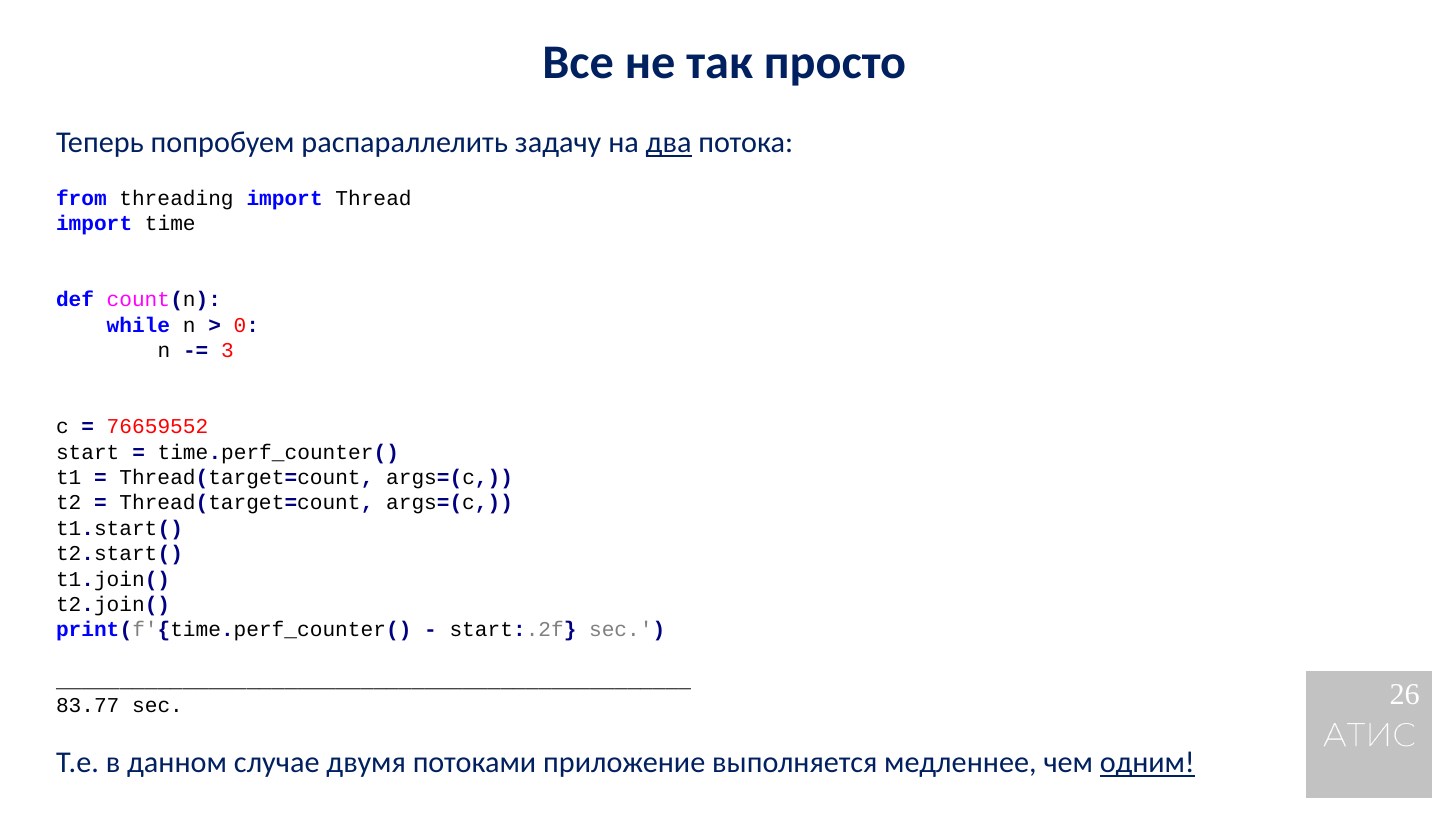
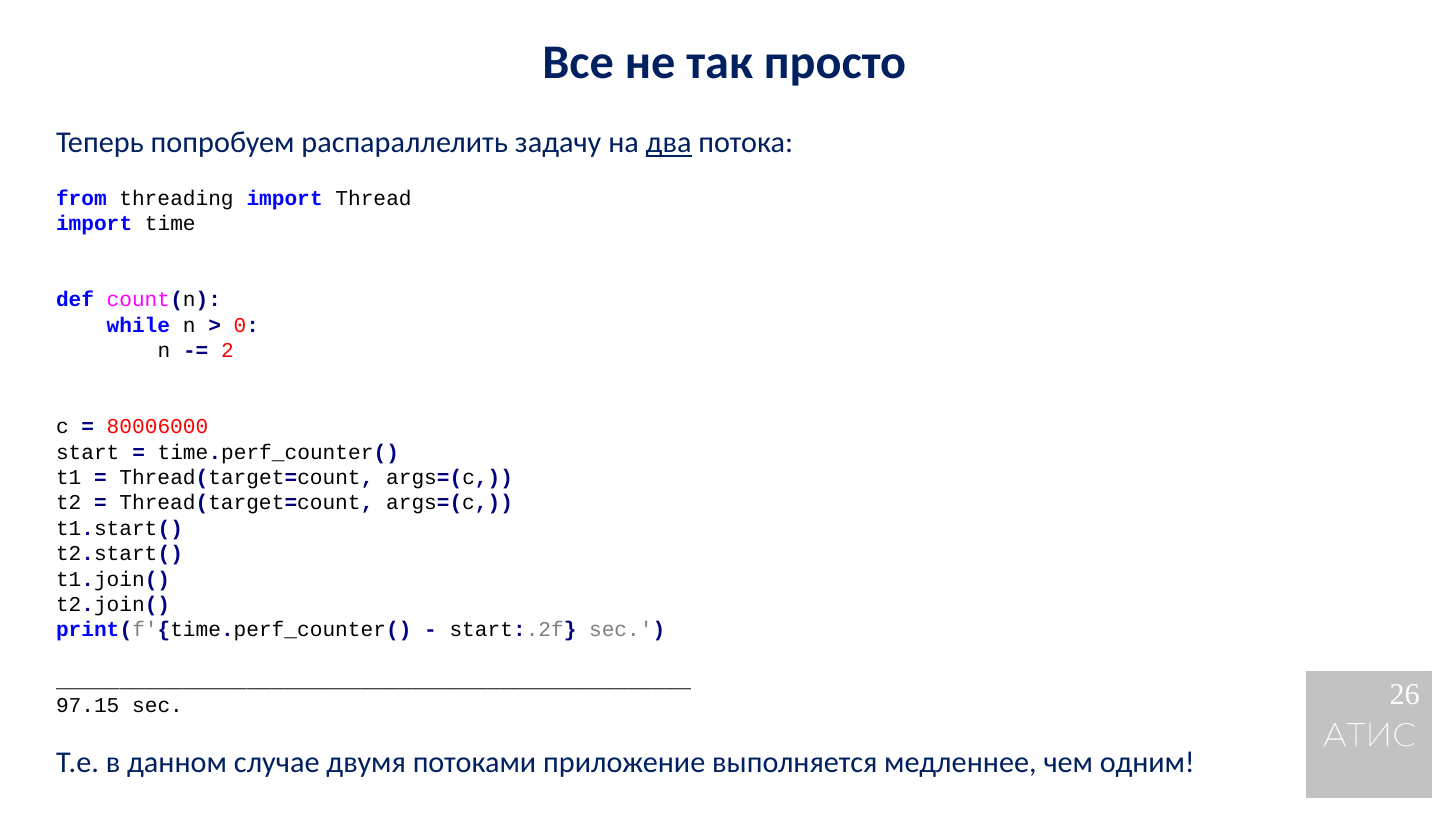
3: 3 -> 2 (227, 351)
76659552: 76659552 -> 80006000 (158, 427)
83.77: 83.77 -> 97.15 (88, 706)
одним underline: present -> none (1147, 763)
